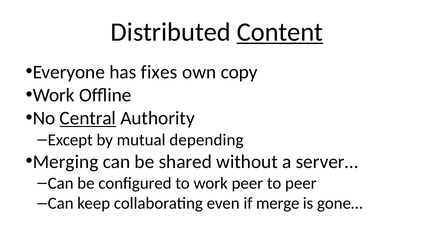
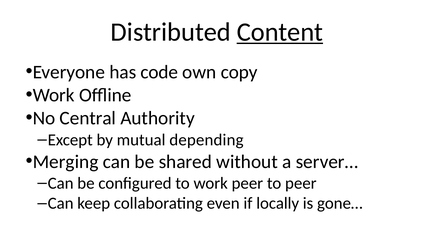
fixes: fixes -> code (159, 72)
Central underline: present -> none (88, 118)
merge: merge -> locally (278, 204)
